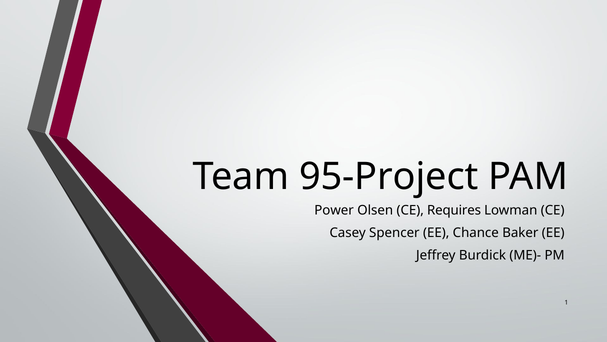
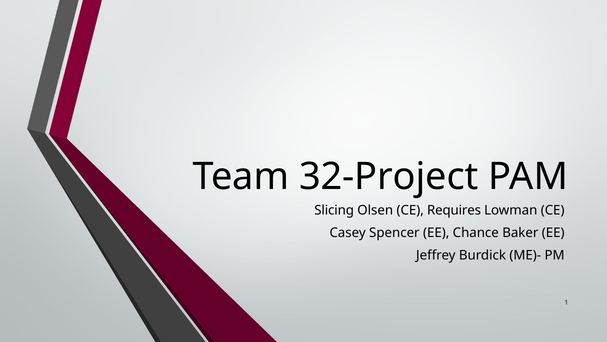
95-Project: 95-Project -> 32-Project (389, 177)
Power: Power -> Slicing (334, 210)
